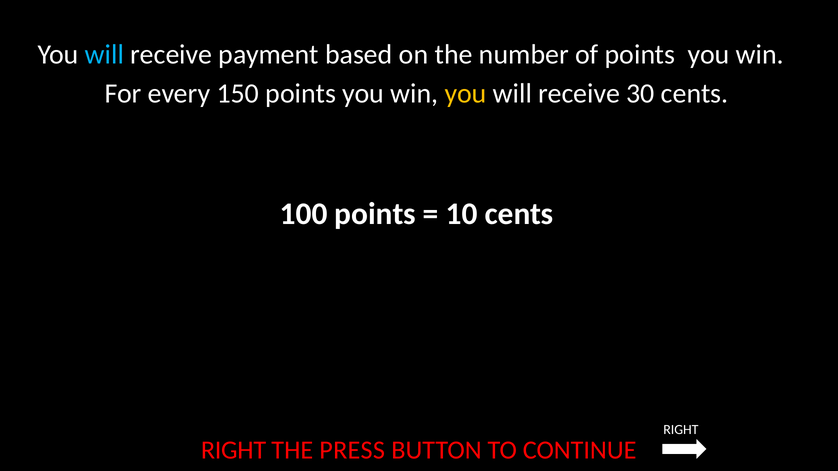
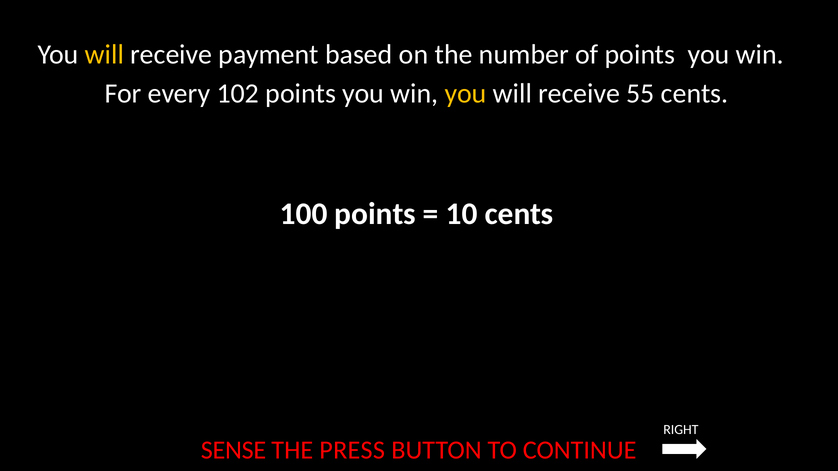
will colour: light blue -> yellow (105, 54)
150: 150 -> 102 (238, 93)
30: 30 -> 55 (640, 93)
RIGHT: RIGHT -> SENSE (234, 451)
